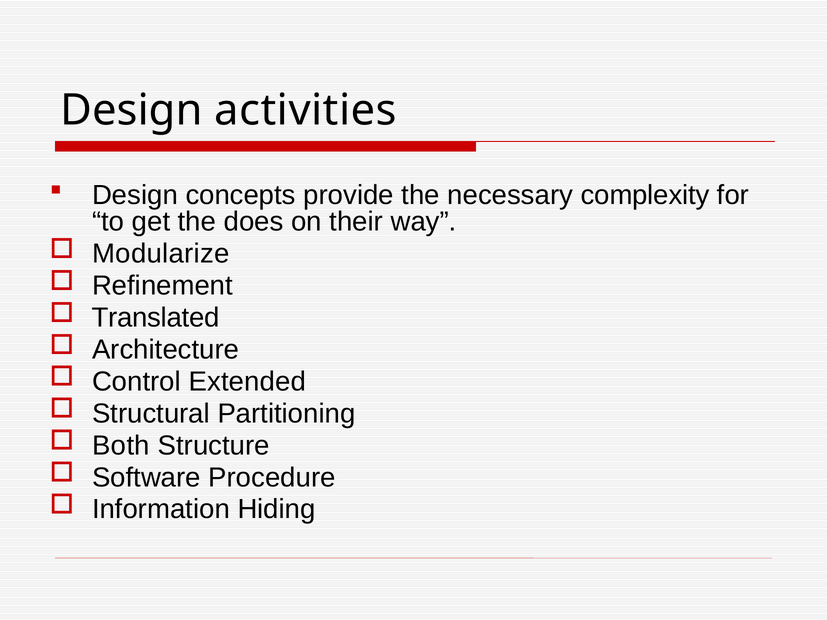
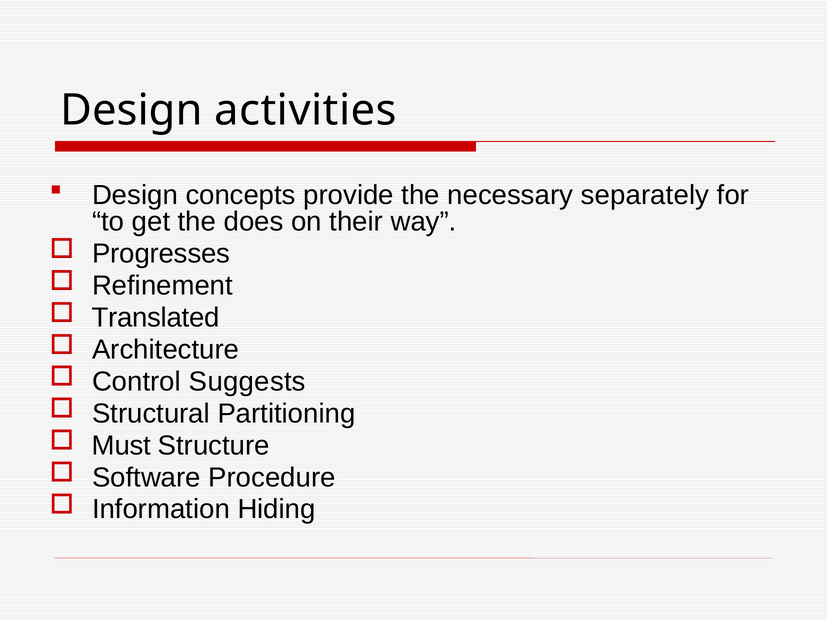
complexity: complexity -> separately (645, 195)
Modularize: Modularize -> Progresses (161, 254)
Extended: Extended -> Suggests (247, 382)
Both: Both -> Must (121, 446)
